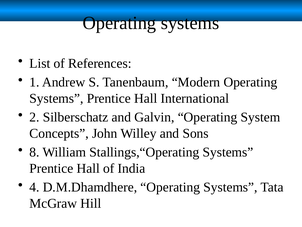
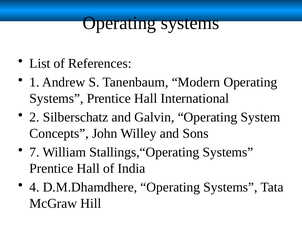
8: 8 -> 7 (34, 152)
